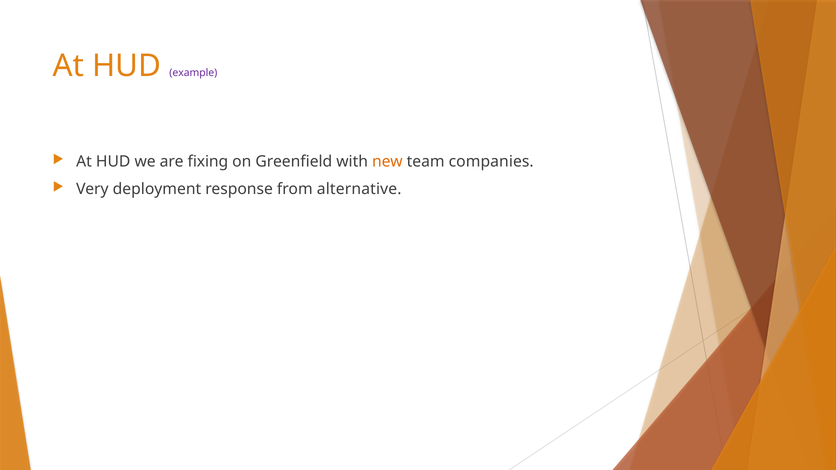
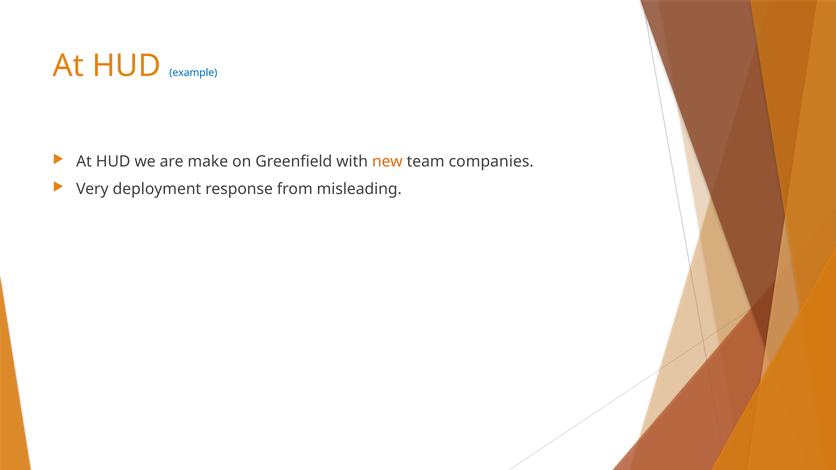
example colour: purple -> blue (193, 73)
fixing: fixing -> make (208, 162)
alternative: alternative -> misleading (359, 189)
